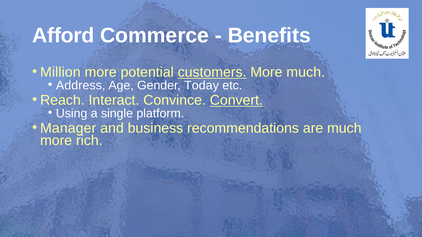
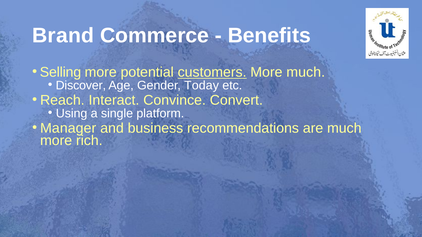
Afford: Afford -> Brand (63, 35)
Million: Million -> Selling (60, 72)
Address: Address -> Discover (81, 86)
Convert underline: present -> none (236, 100)
